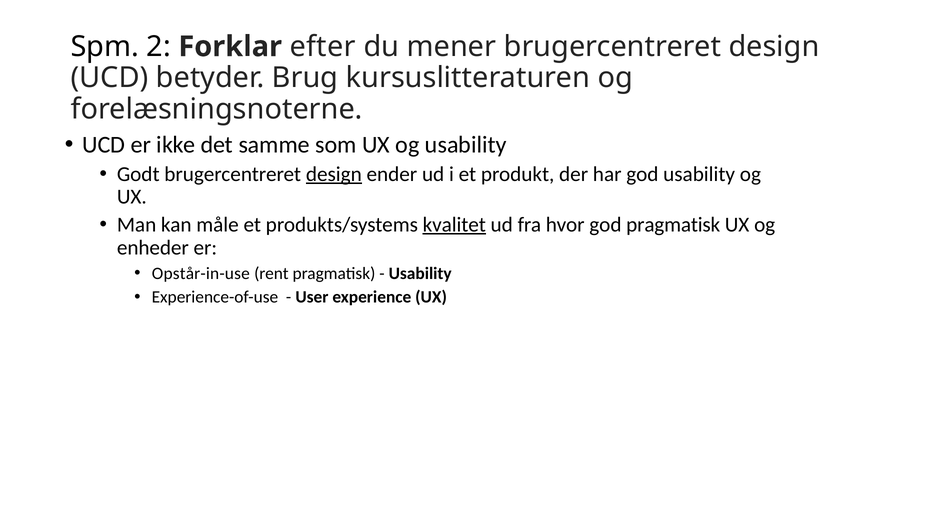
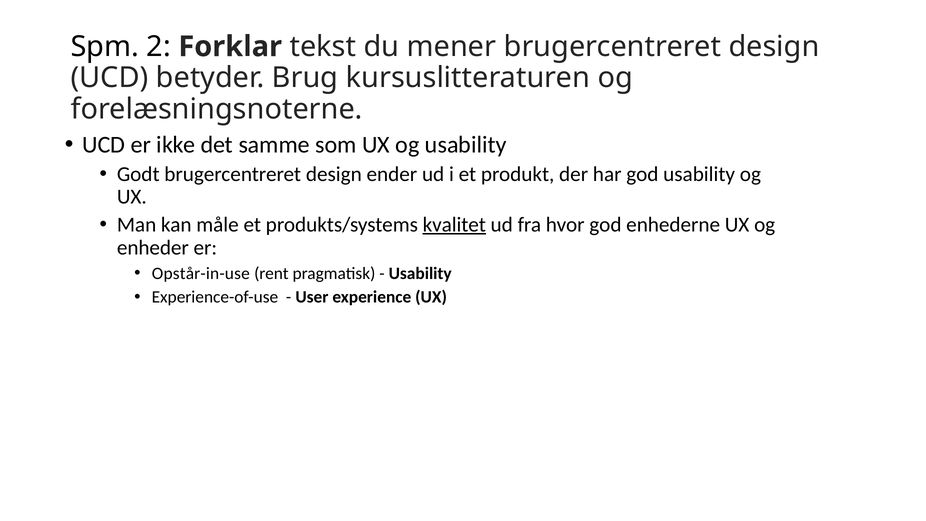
efter: efter -> tekst (323, 47)
design underline: present -> none (334, 174)
god pragmatisk: pragmatisk -> enhederne (673, 225)
